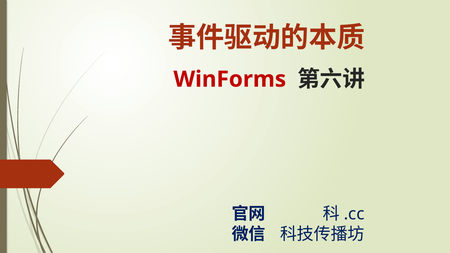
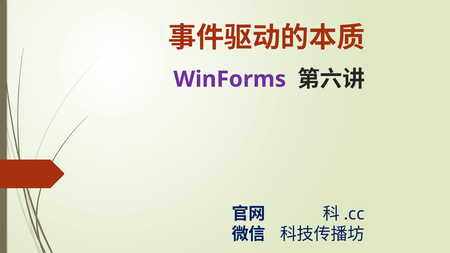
WinForms colour: red -> purple (230, 79)
